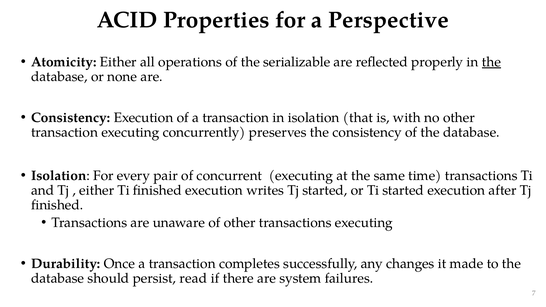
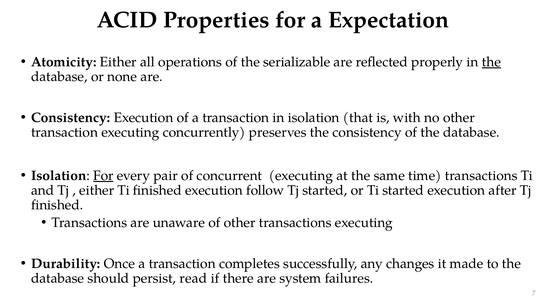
Perspective: Perspective -> Expectation (389, 20)
For underline: none -> present (103, 176)
writes: writes -> follow (265, 190)
